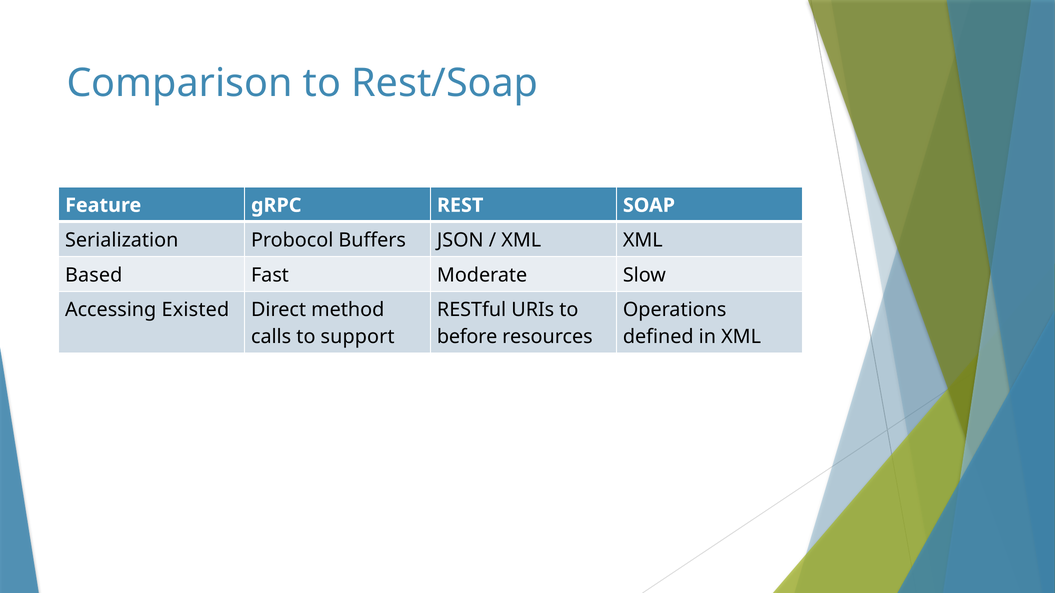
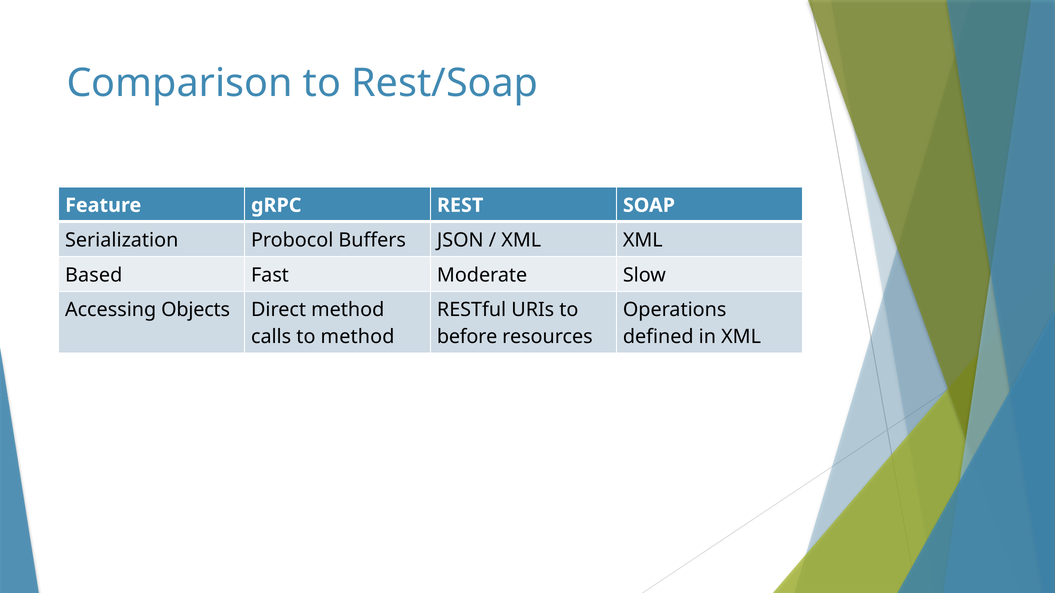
Existed: Existed -> Objects (196, 310)
to support: support -> method (358, 337)
